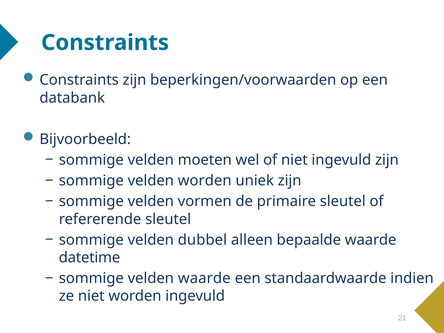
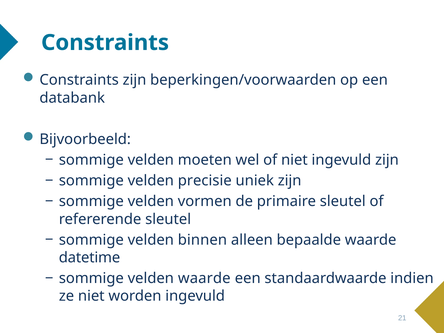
velden worden: worden -> precisie (205, 181)
dubbel: dubbel -> binnen (202, 240)
